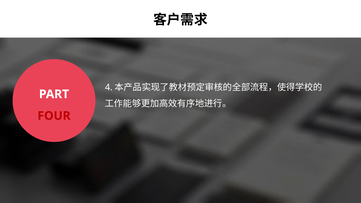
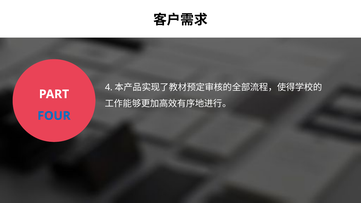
FOUR colour: red -> blue (54, 116)
